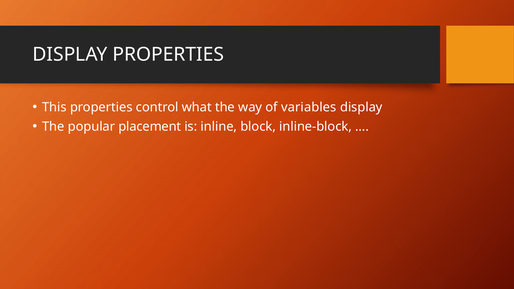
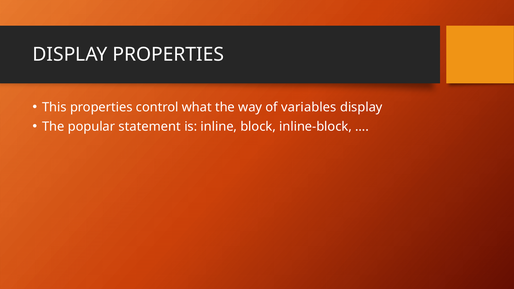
placement: placement -> statement (150, 127)
